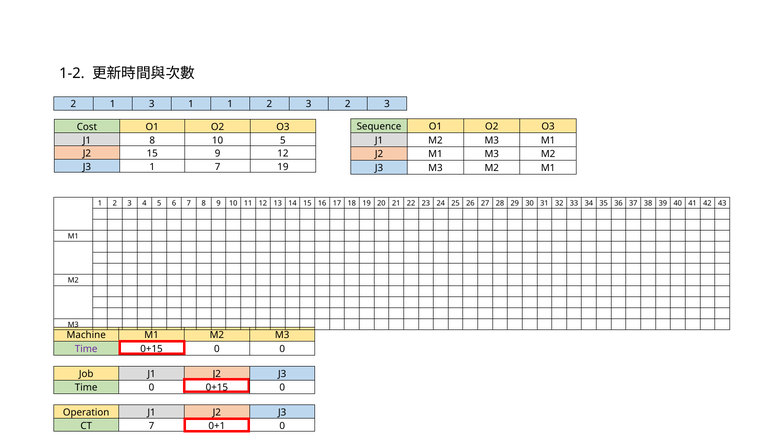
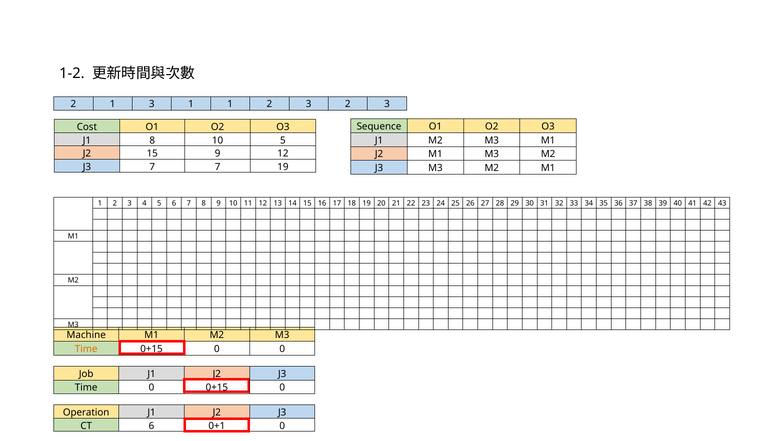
J3 1: 1 -> 7 (152, 167)
Time colour: purple -> orange (86, 349)
CT 7: 7 -> 6 (152, 426)
